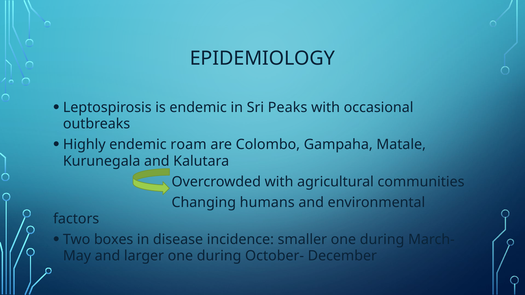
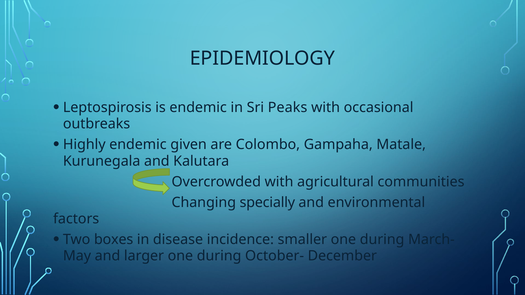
roam: roam -> given (189, 145)
humans: humans -> specially (267, 203)
